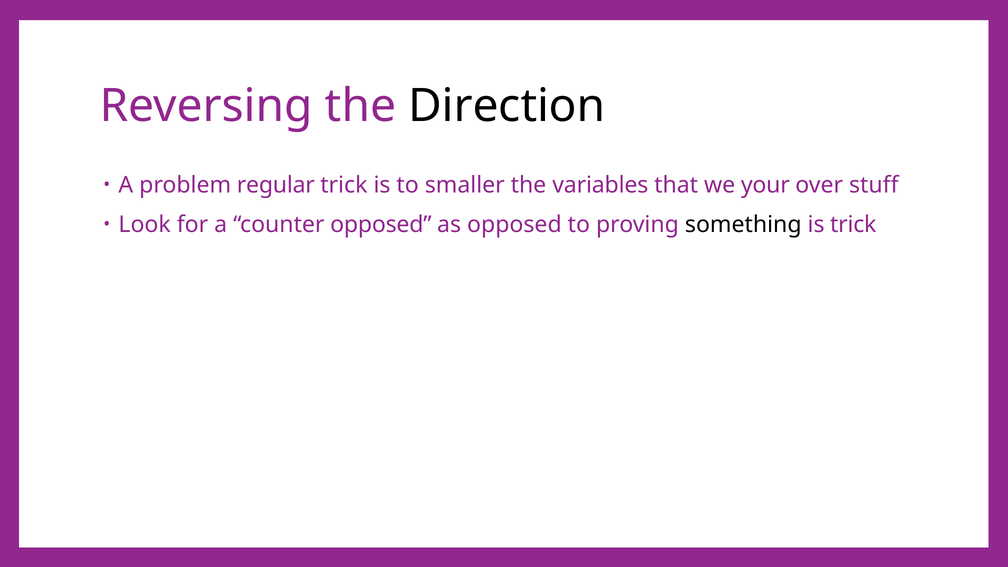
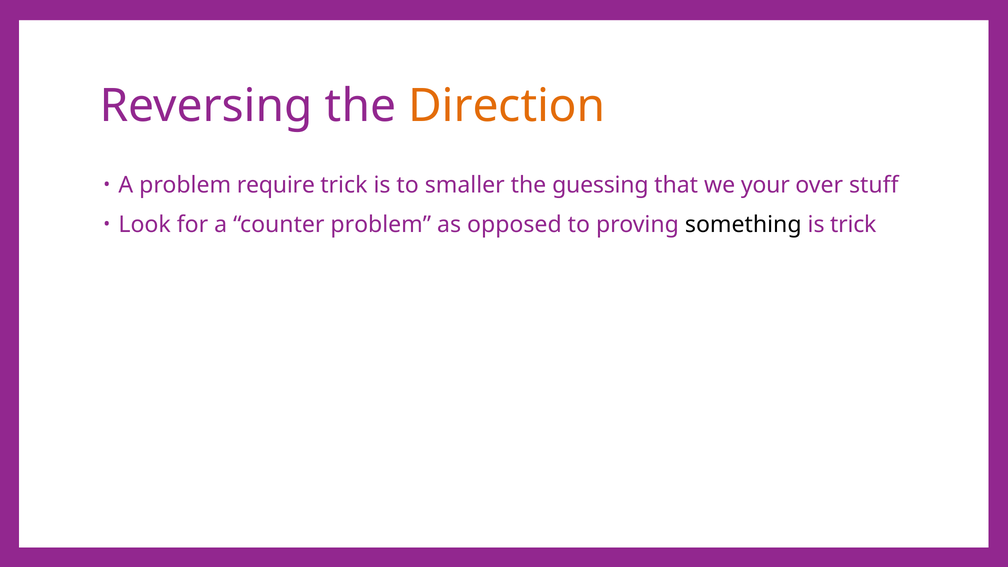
Direction colour: black -> orange (507, 106)
regular: regular -> require (276, 185)
variables: variables -> guessing (600, 185)
counter opposed: opposed -> problem (381, 225)
